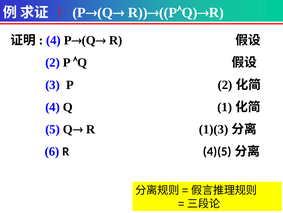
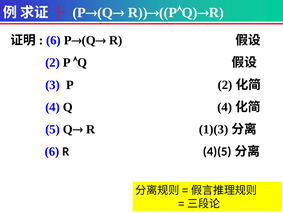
4: 4 -> 6 (53, 40)
Q 1: 1 -> 4 (225, 107)
